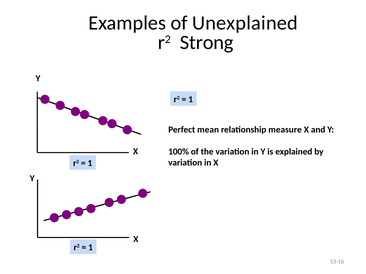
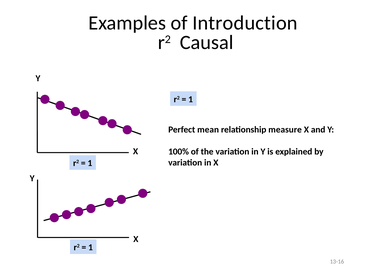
Unexplained: Unexplained -> Introduction (245, 23)
Strong: Strong -> Causal (207, 42)
